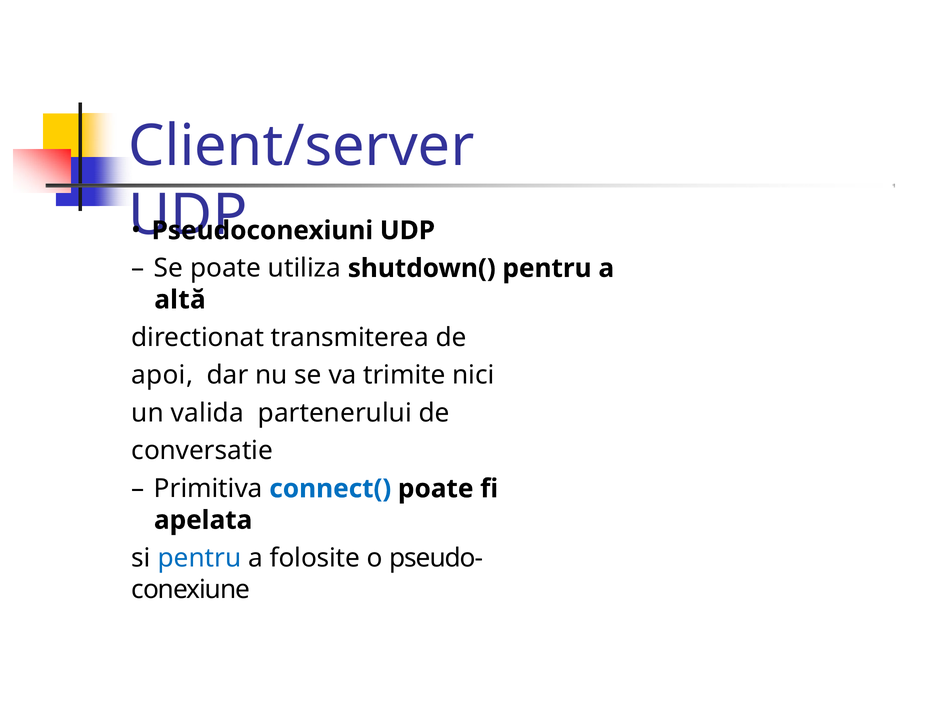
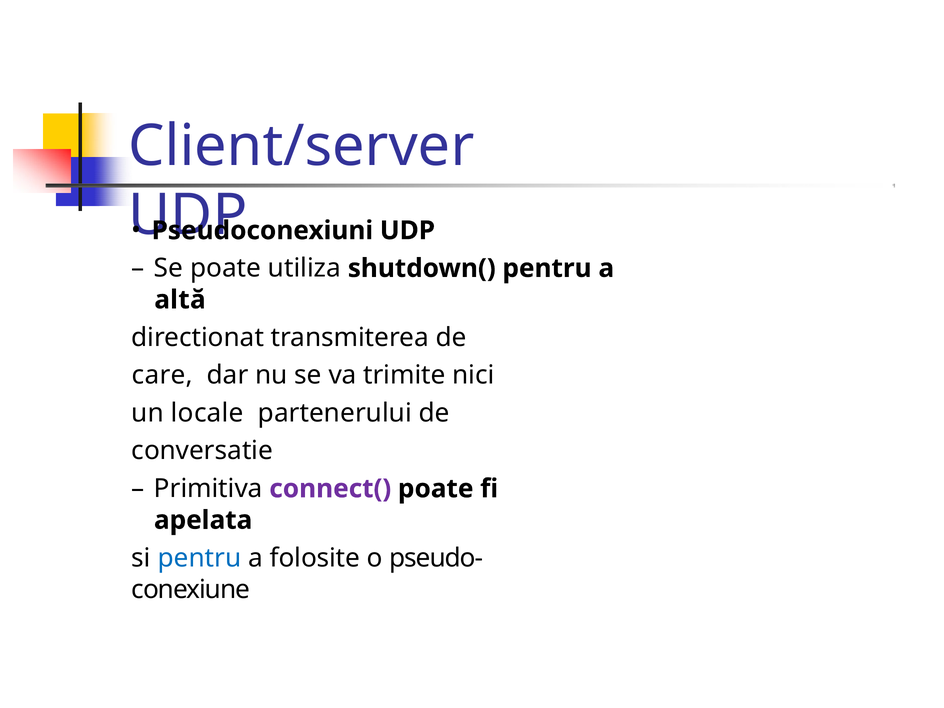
apoi: apoi -> care (162, 375)
valida: valida -> locale (207, 413)
connect( colour: blue -> purple (330, 489)
